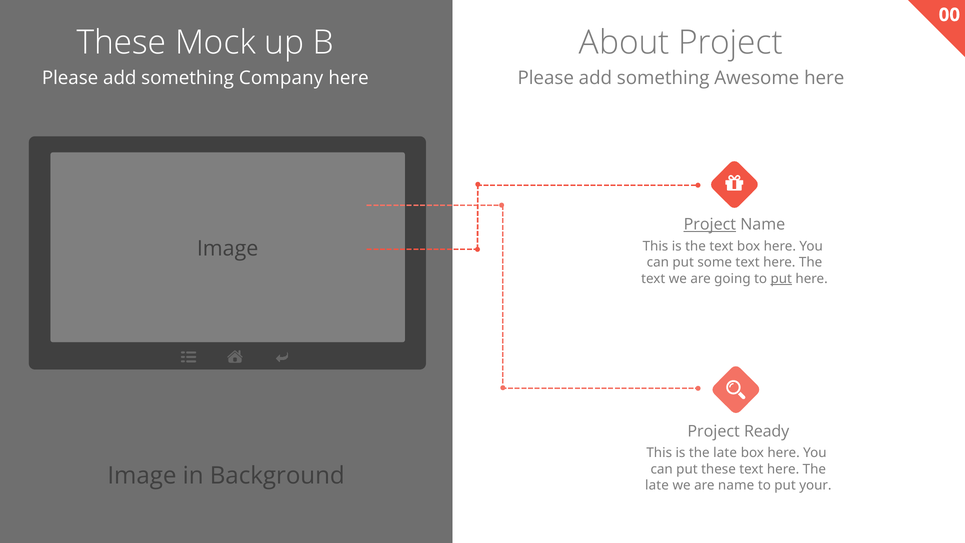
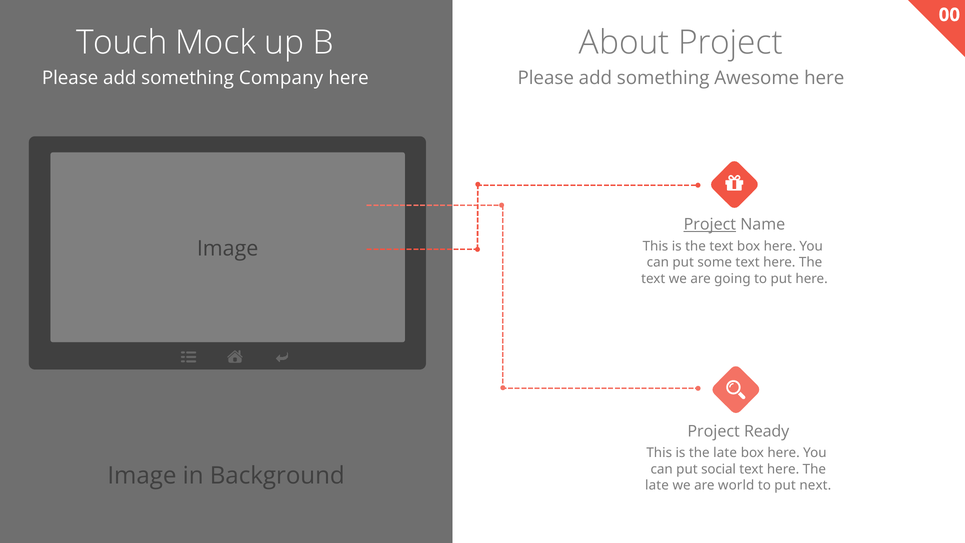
These: These -> Touch (122, 42)
put underline: present -> none (781, 279)
put these: these -> social (719, 469)
are name: name -> world (736, 485)
your: your -> next (815, 485)
